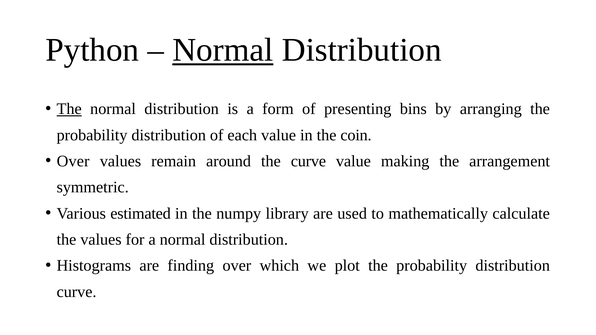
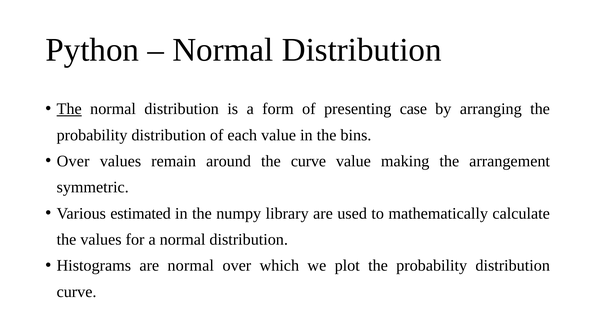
Normal underline: present -> none (223, 50)
bins: bins -> case (413, 109)
coin: coin -> bins (356, 135)
are finding: finding -> normal (191, 266)
